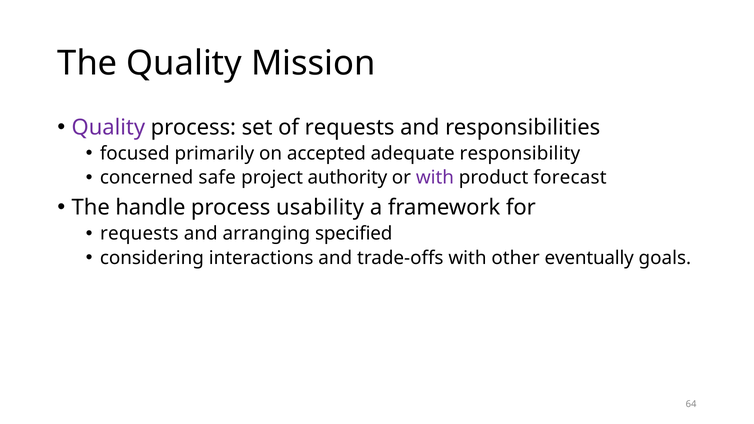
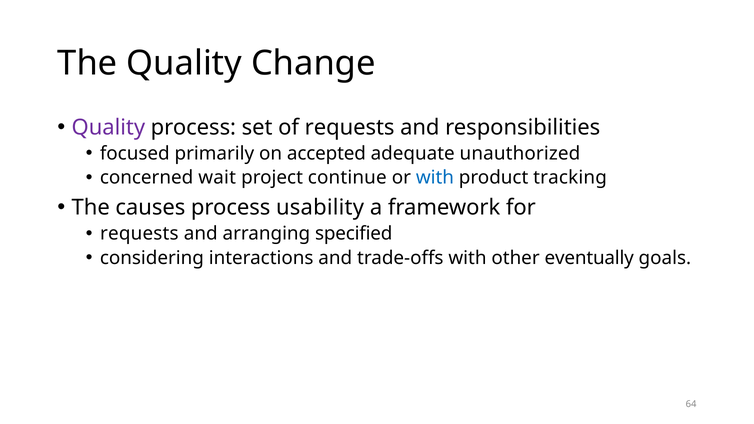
Mission: Mission -> Change (313, 63)
responsibility: responsibility -> unauthorized (520, 153)
safe: safe -> wait (217, 178)
authority: authority -> continue (347, 178)
with colour: purple -> blue (435, 178)
forecast: forecast -> tracking (570, 178)
handle: handle -> causes (150, 208)
